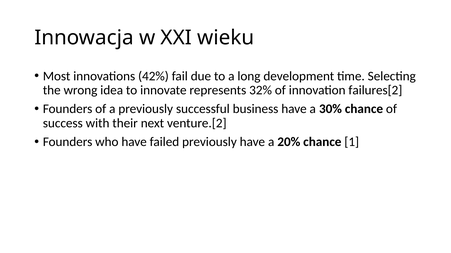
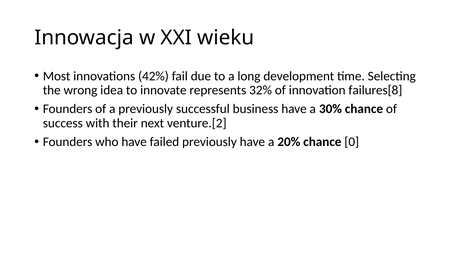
failures[2: failures[2 -> failures[8 (375, 90)
1: 1 -> 0 (352, 142)
